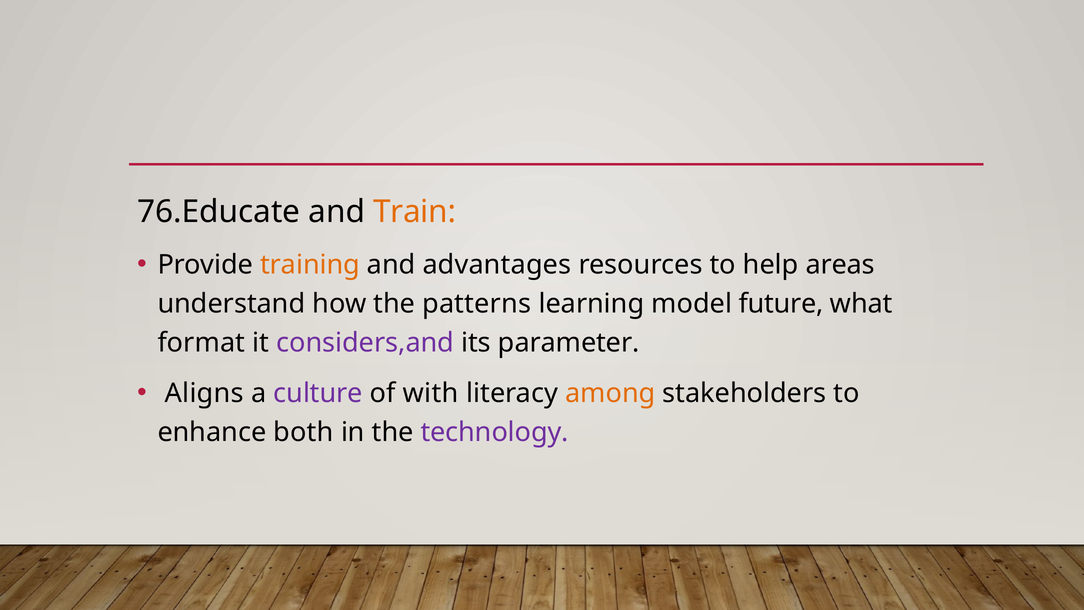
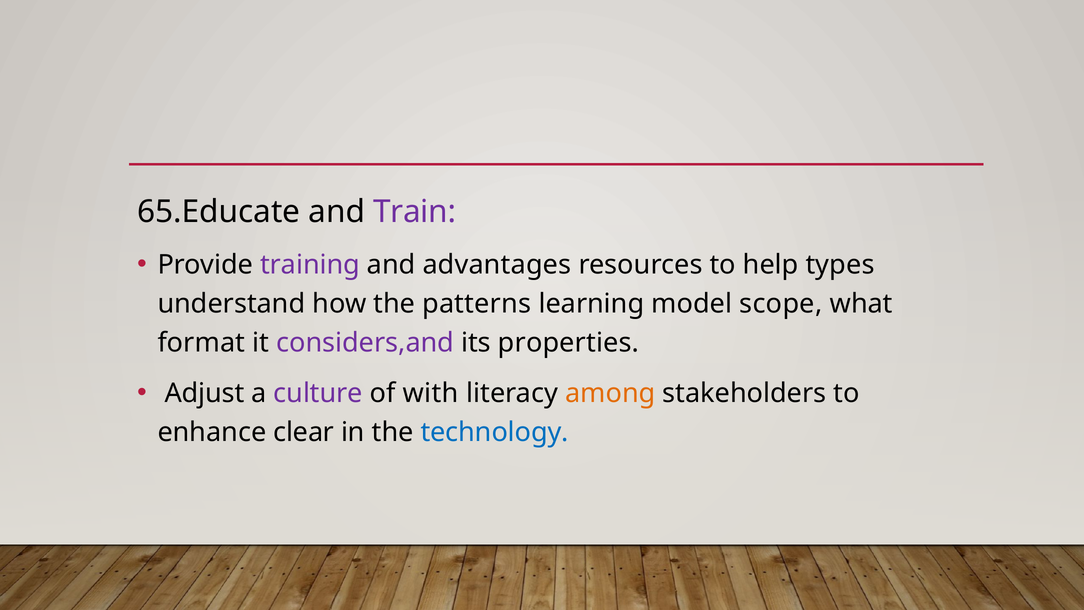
76.Educate: 76.Educate -> 65.Educate (219, 212)
Train colour: orange -> purple (415, 212)
training colour: orange -> purple (310, 265)
areas: areas -> types (840, 265)
future: future -> scope (781, 304)
parameter: parameter -> properties (569, 343)
Aligns: Aligns -> Adjust (204, 393)
both: both -> clear (304, 432)
technology colour: purple -> blue (495, 432)
